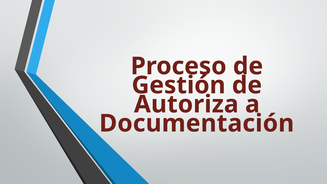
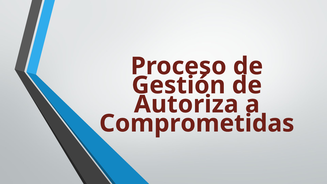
Documentación: Documentación -> Comprometidas (197, 123)
